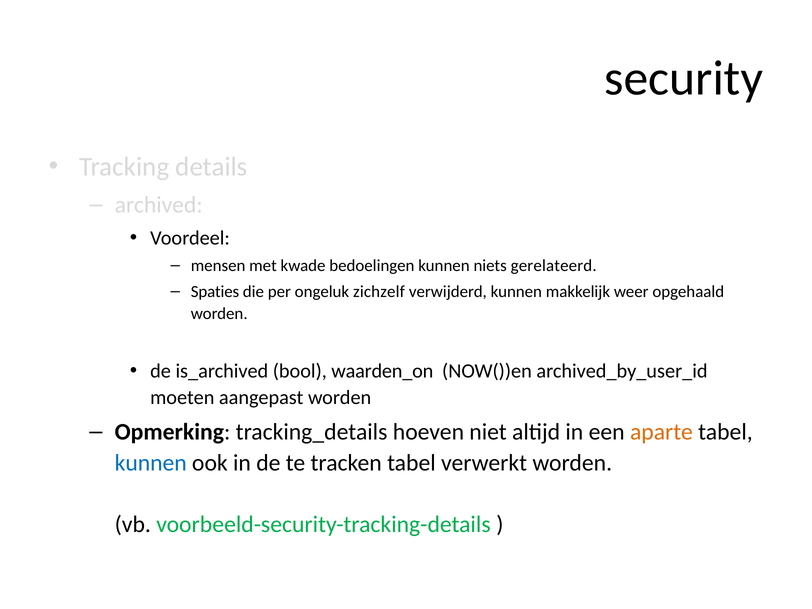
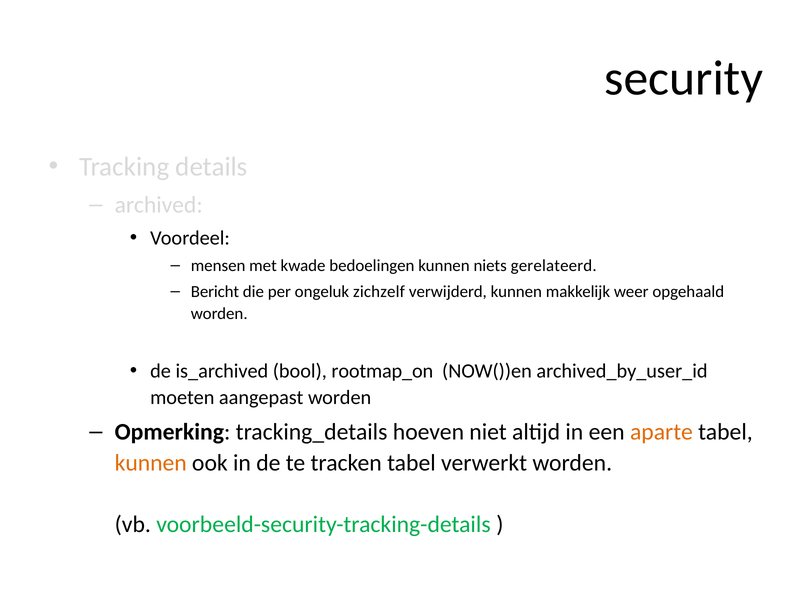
Spaties: Spaties -> Bericht (215, 292)
waarden_on: waarden_on -> rootmap_on (382, 371)
kunnen colour: blue -> orange (151, 463)
